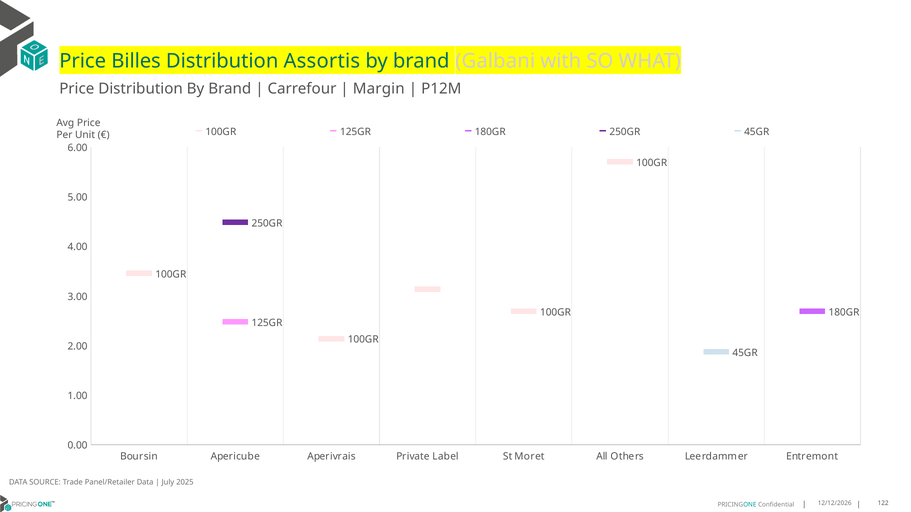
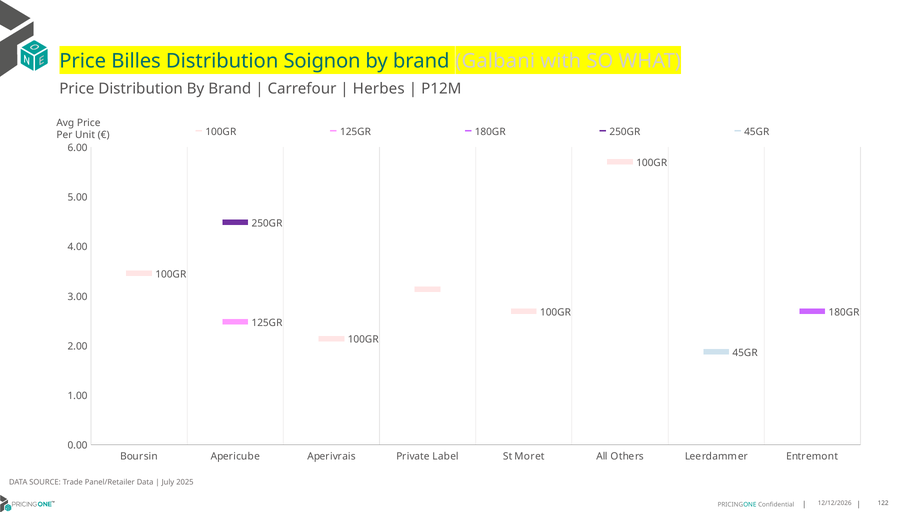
Assortis: Assortis -> Soignon (322, 61)
Margin: Margin -> Herbes (379, 89)
